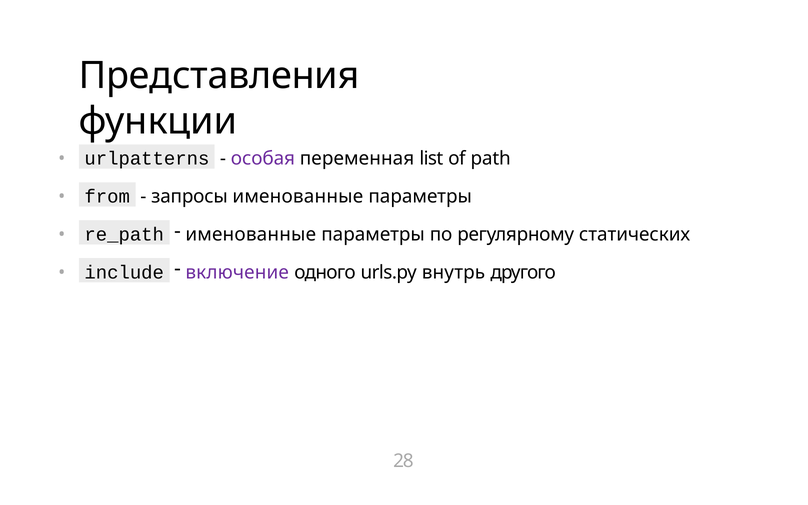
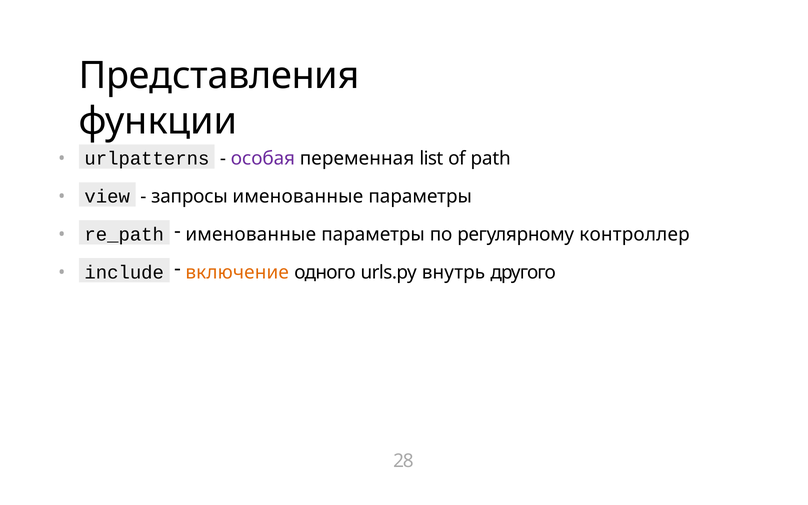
from: from -> view (107, 197)
статических: статических -> контроллер (634, 234)
включение colour: purple -> orange (237, 272)
